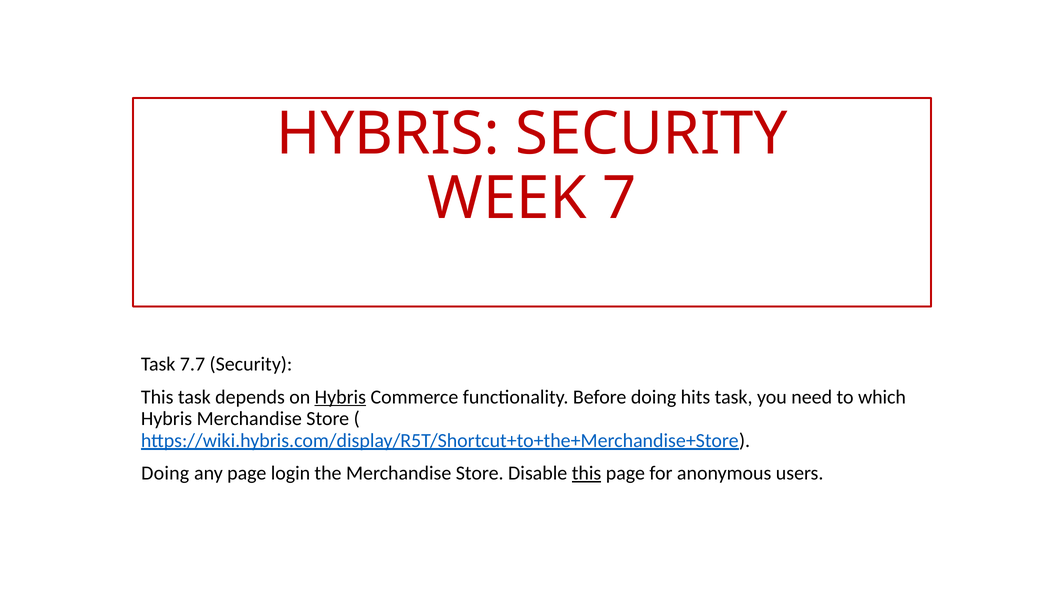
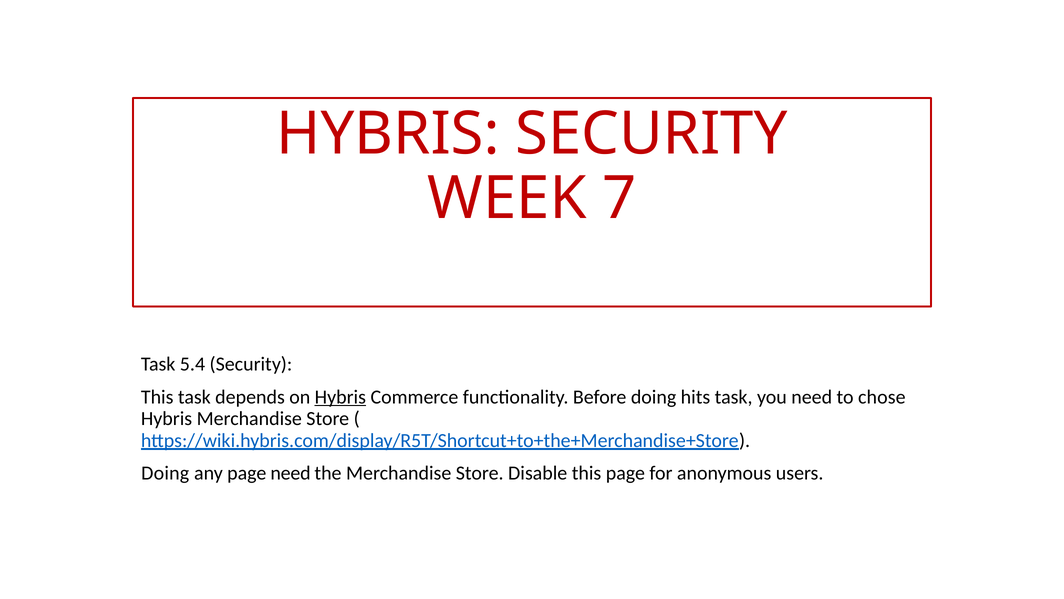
7.7: 7.7 -> 5.4 (192, 364)
which: which -> chose (882, 397)
page login: login -> need (291, 473)
this underline: present -> none (587, 473)
